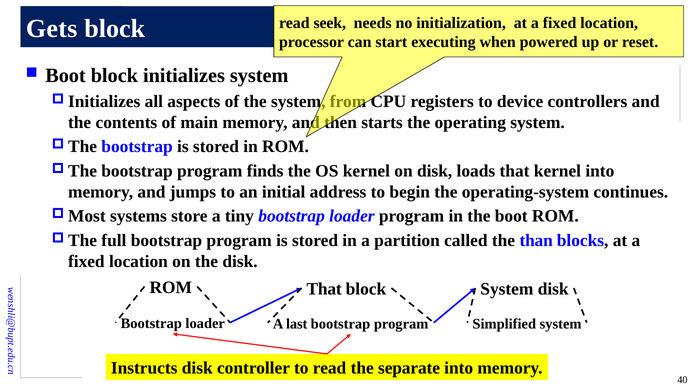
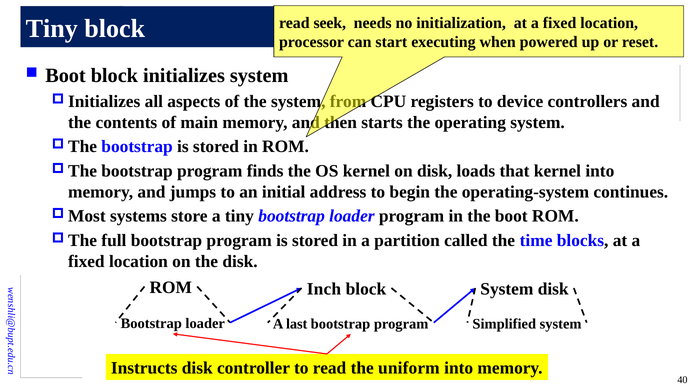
Gets: Gets -> Tiny (52, 28)
than: than -> time (536, 240)
That: That -> Inch (324, 289)
separate: separate -> uniform (409, 368)
